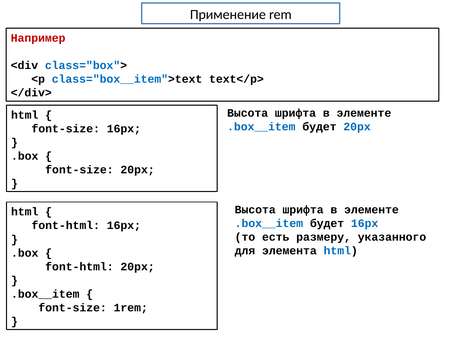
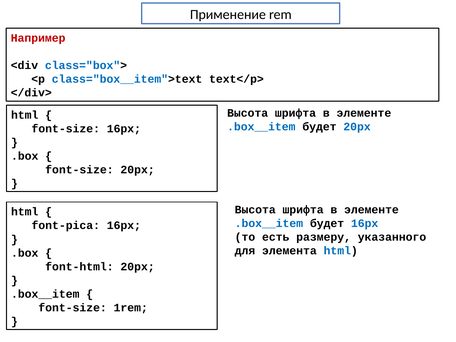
font-html: font-html -> font-pica (66, 226)
